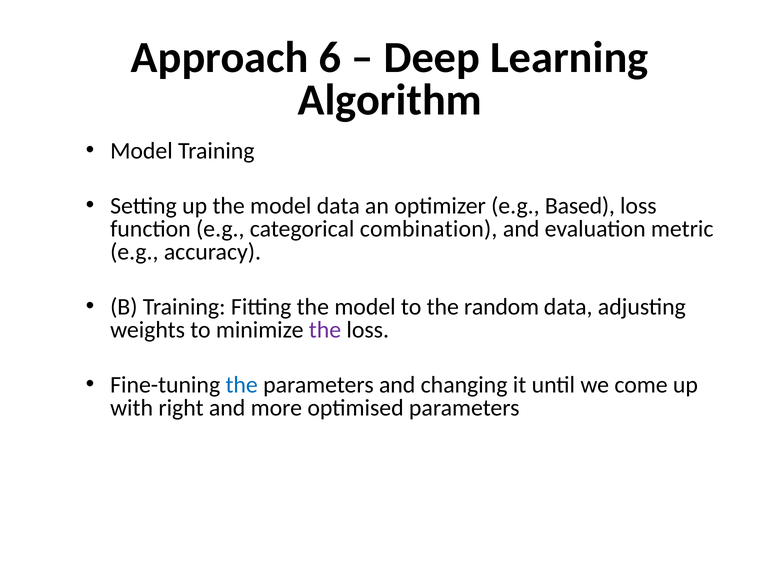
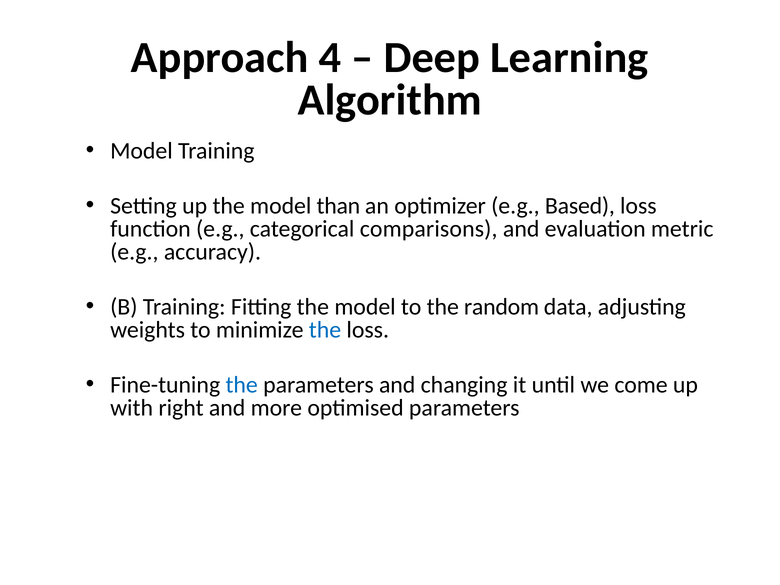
6: 6 -> 4 (330, 58)
model data: data -> than (338, 206)
combination: combination -> comparisons (429, 229)
the colour: purple -> blue (325, 330)
